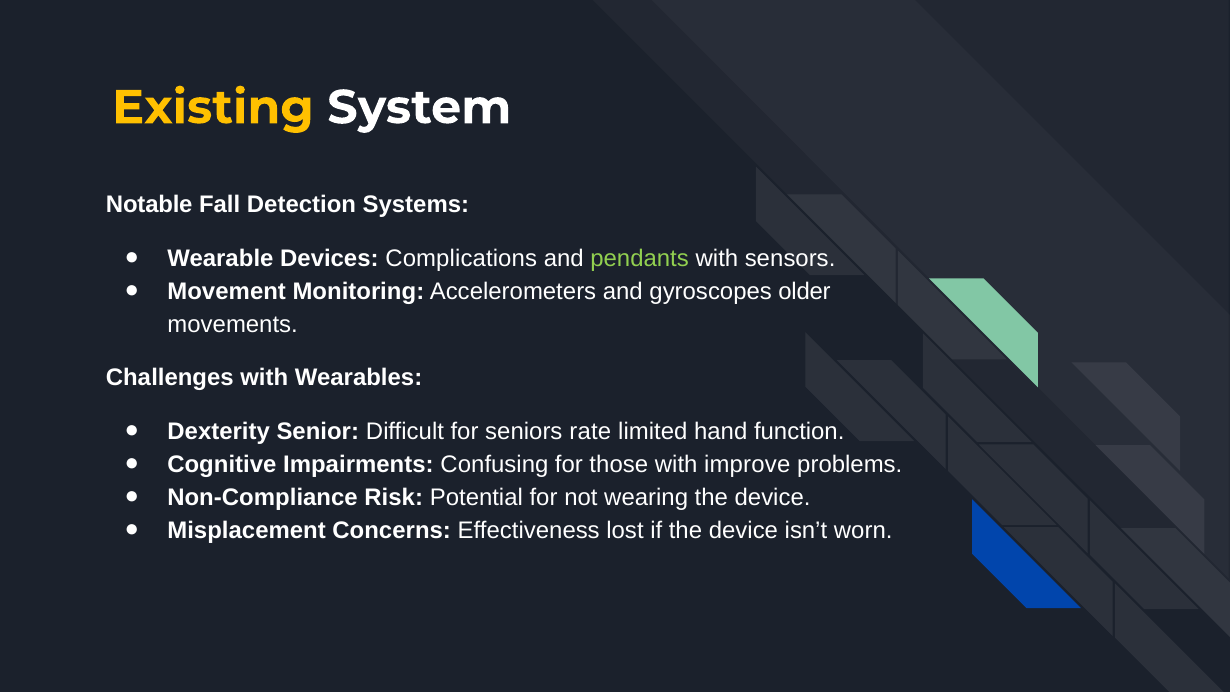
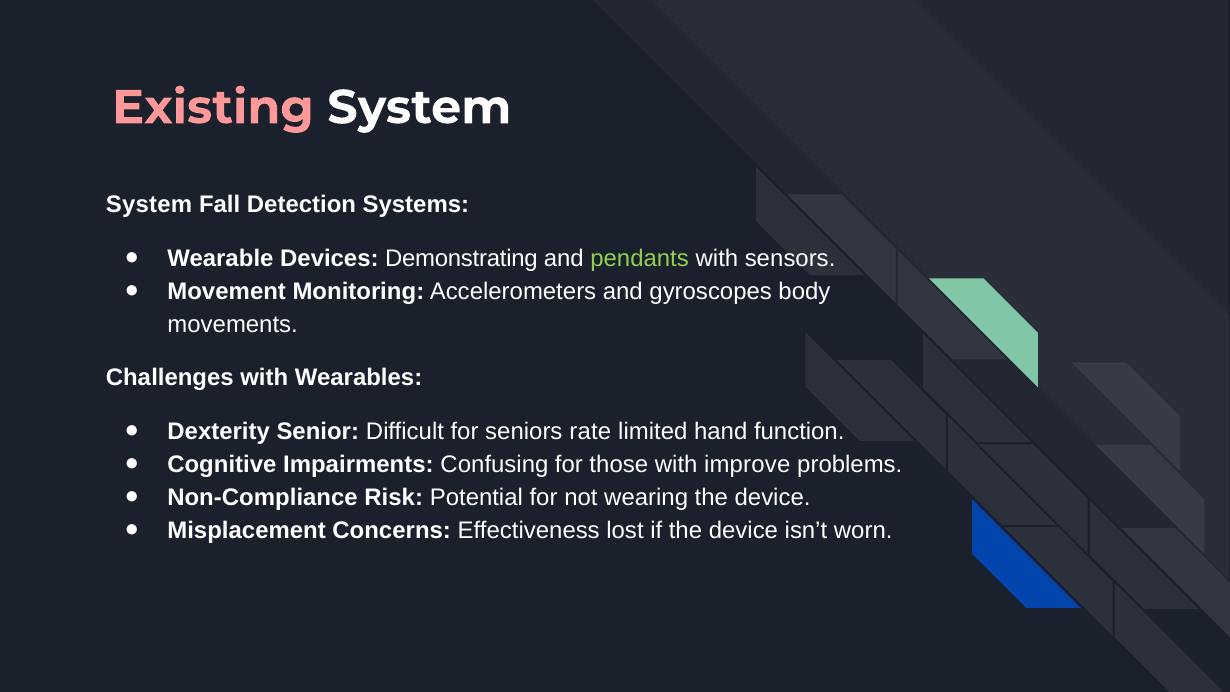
Existing colour: yellow -> pink (213, 107)
Notable: Notable -> System (149, 205)
Complications: Complications -> Demonstrating (461, 258)
older: older -> body (804, 291)
